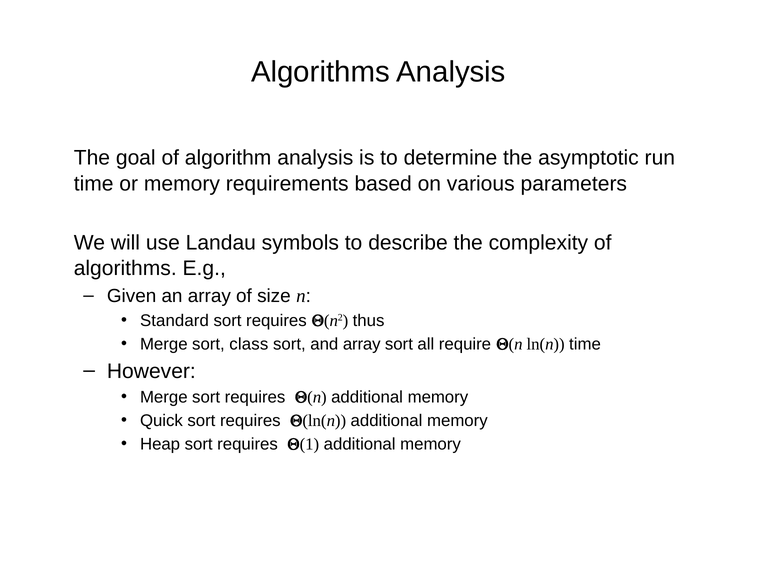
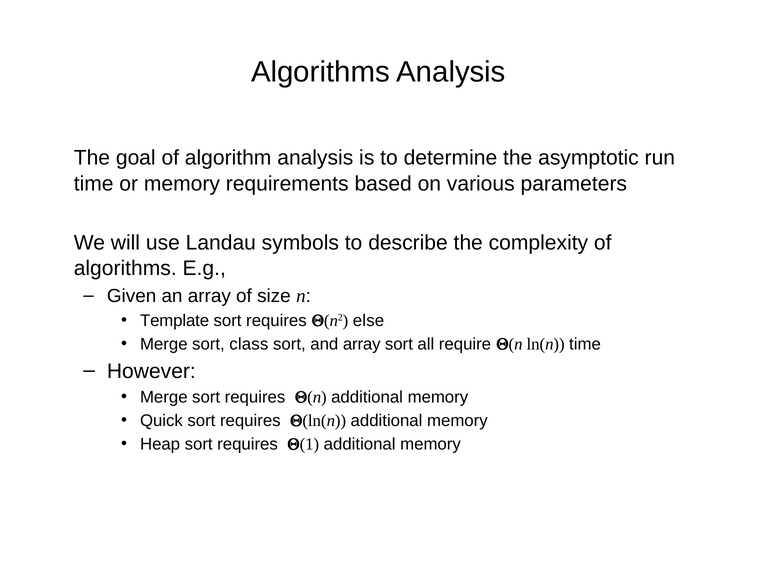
Standard: Standard -> Template (175, 320)
thus: thus -> else (369, 320)
